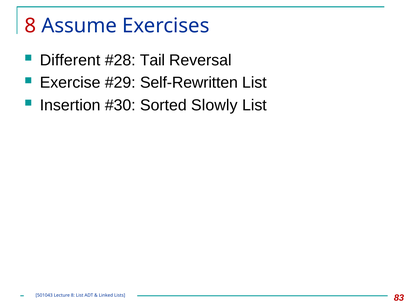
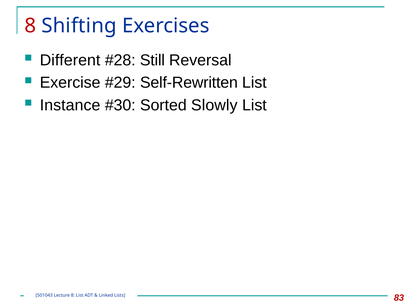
Assume: Assume -> Shifting (79, 26)
Tail: Tail -> Still (152, 60)
Insertion: Insertion -> Instance (70, 105)
